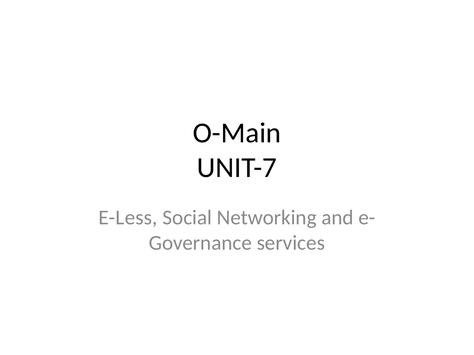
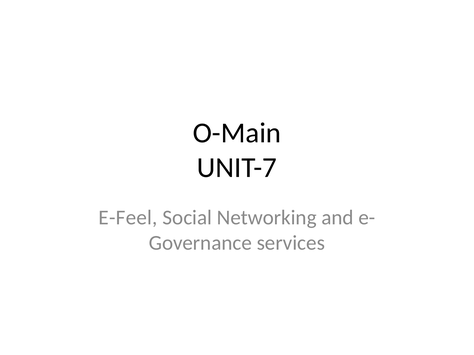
E-Less: E-Less -> E-Feel (128, 218)
